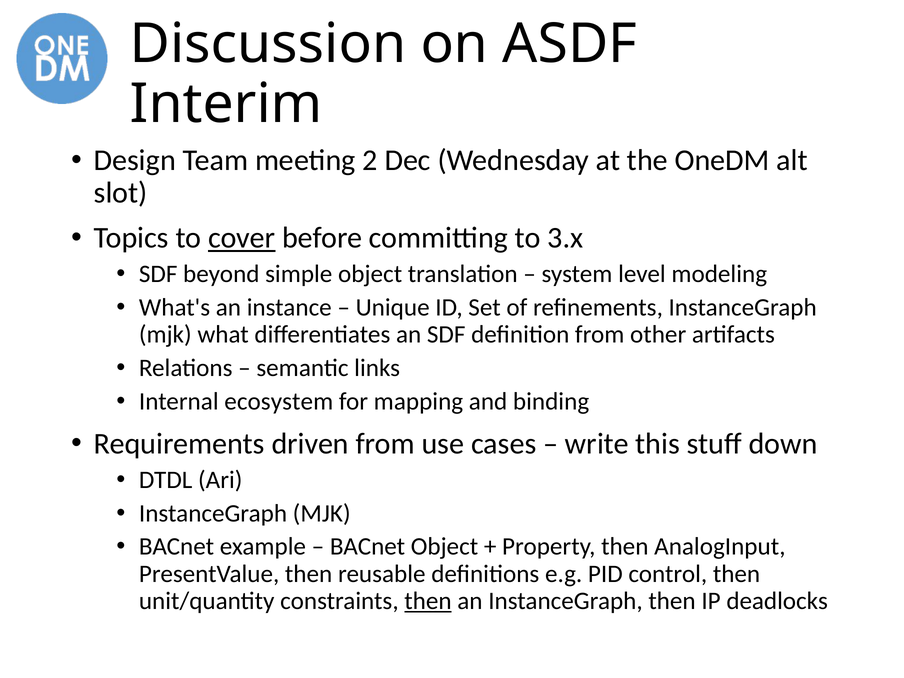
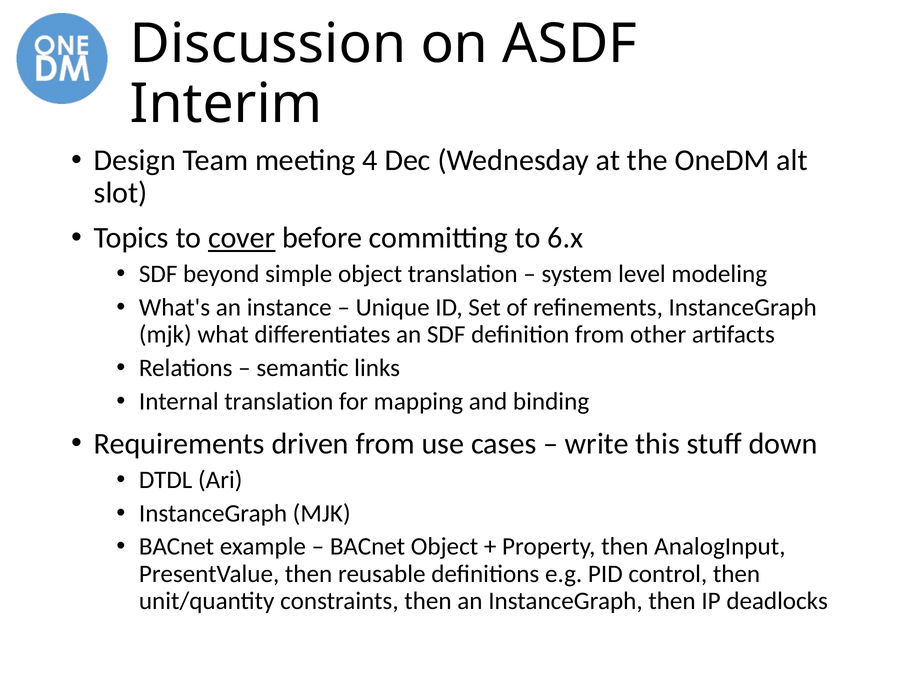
2: 2 -> 4 (370, 160)
3.x: 3.x -> 6.x (565, 238)
Internal ecosystem: ecosystem -> translation (279, 401)
then underline: present -> none (428, 601)
